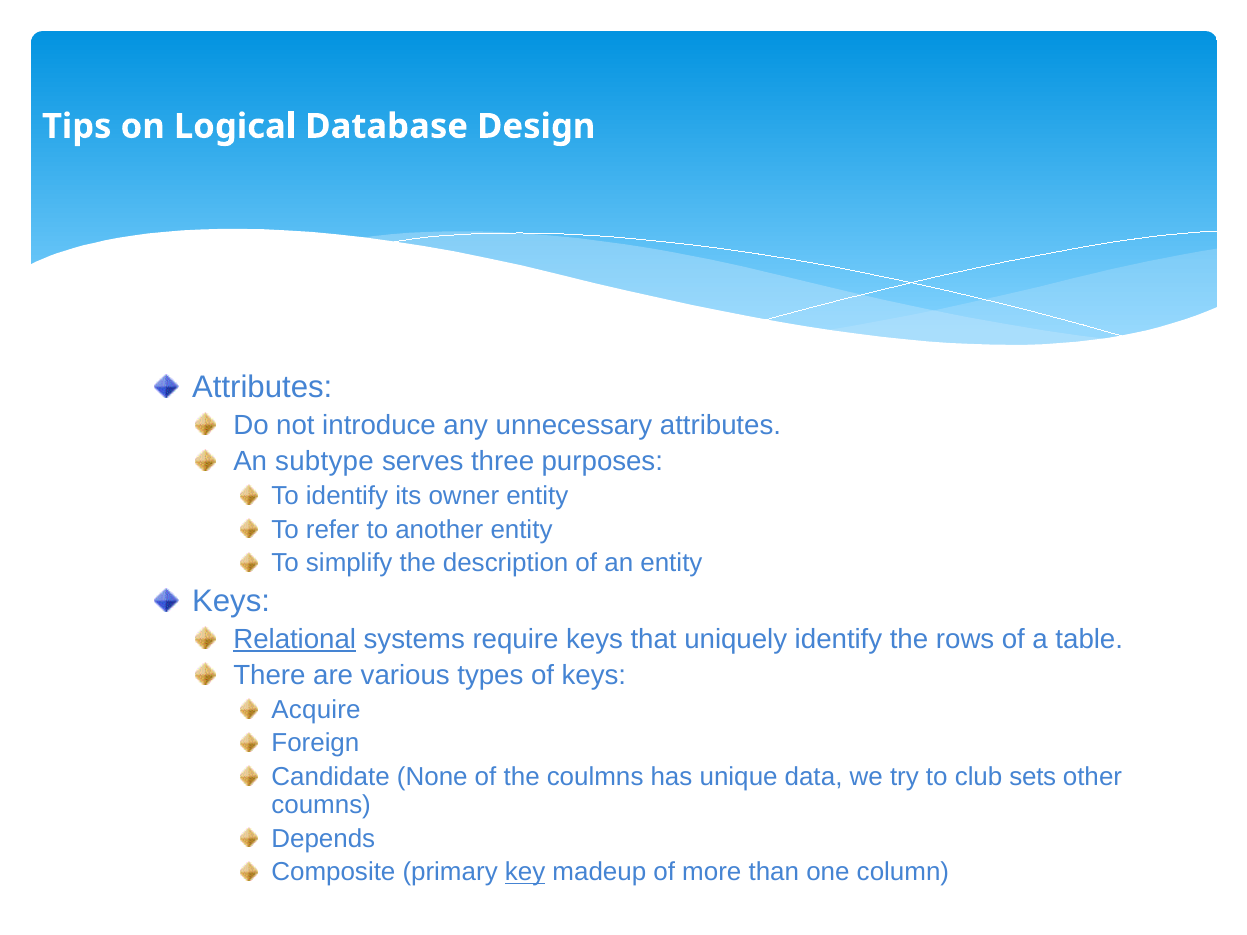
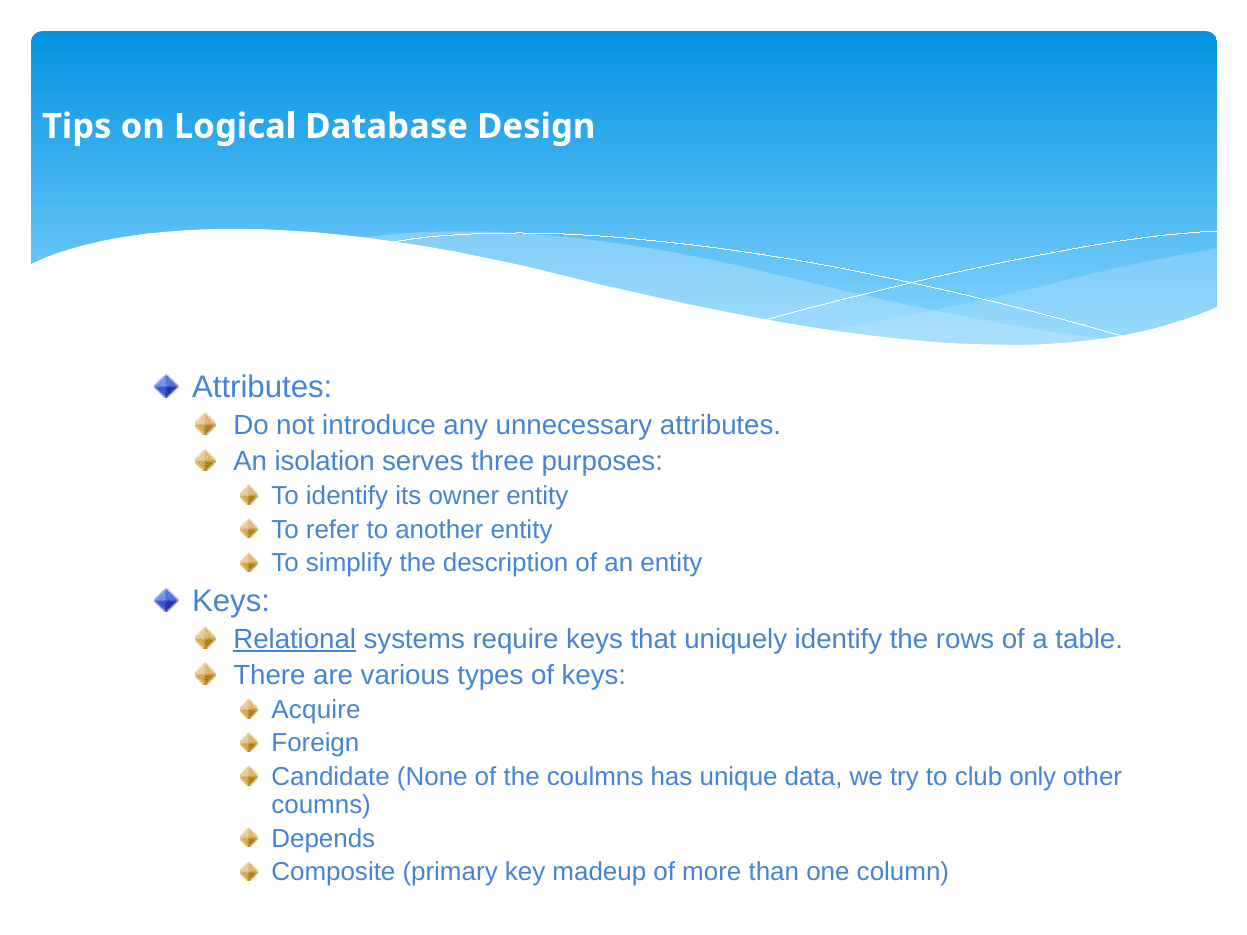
subtype: subtype -> isolation (325, 462)
sets: sets -> only (1033, 777)
key underline: present -> none (525, 873)
